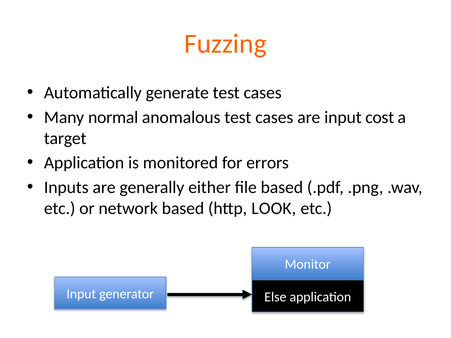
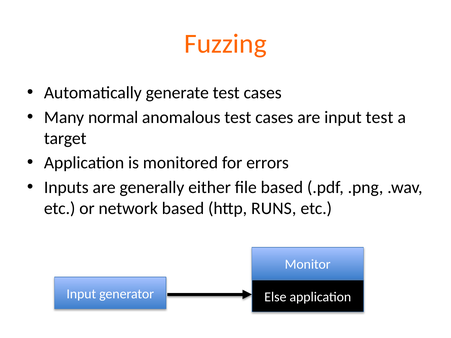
input cost: cost -> test (380, 117)
LOOK: LOOK -> RUNS (274, 208)
